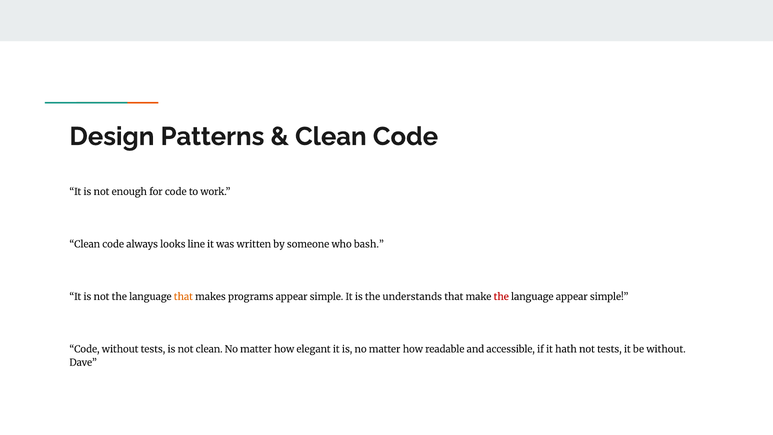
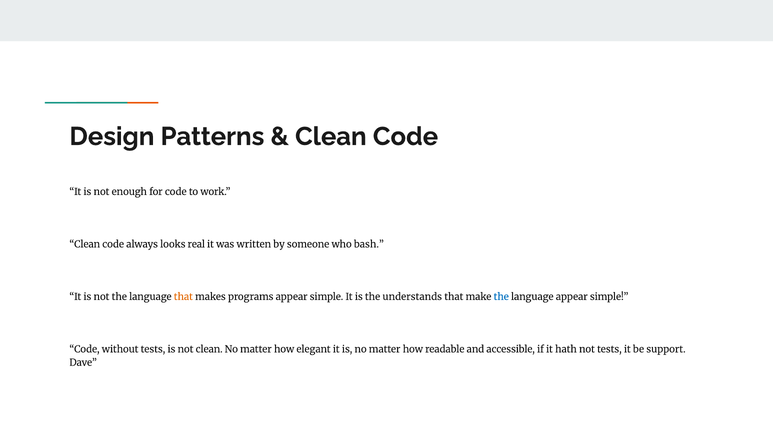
line: line -> real (196, 244)
the colour: red -> blue (501, 297)
be without: without -> support (666, 349)
